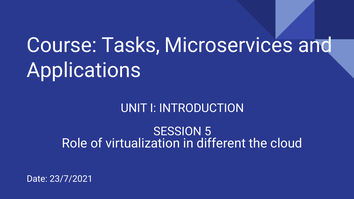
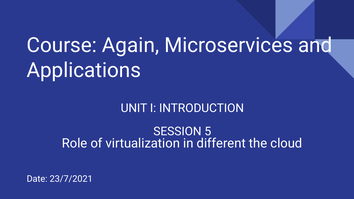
Tasks: Tasks -> Again (131, 45)
